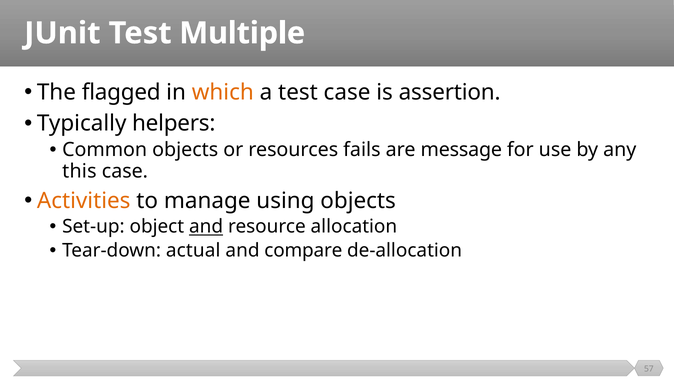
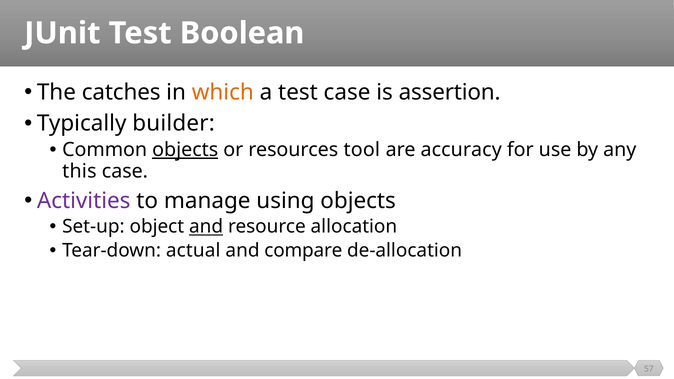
Multiple: Multiple -> Boolean (242, 33)
flagged: flagged -> catches (121, 92)
helpers: helpers -> builder (174, 124)
objects underline: none -> present (185, 150)
fails: fails -> tool (362, 150)
message: message -> accuracy (461, 150)
Activities colour: orange -> purple (84, 201)
